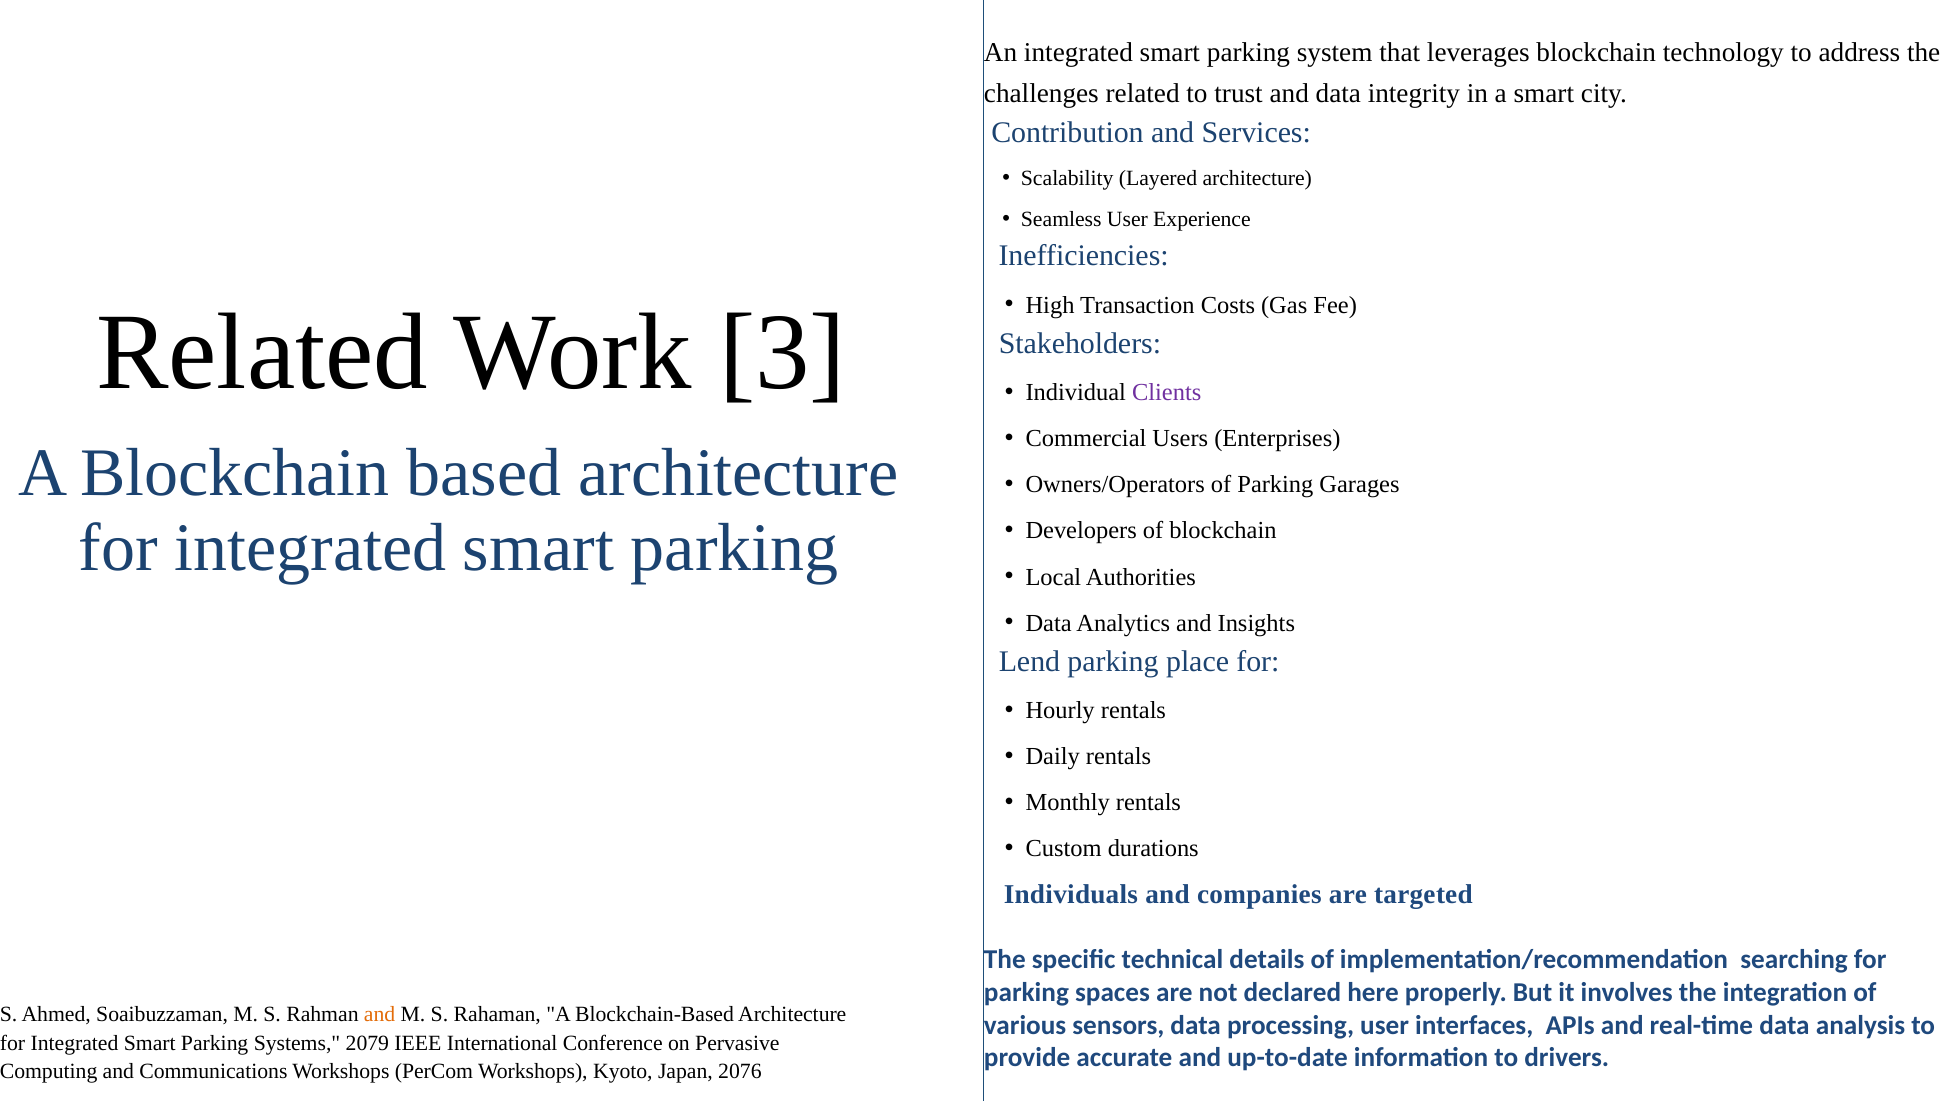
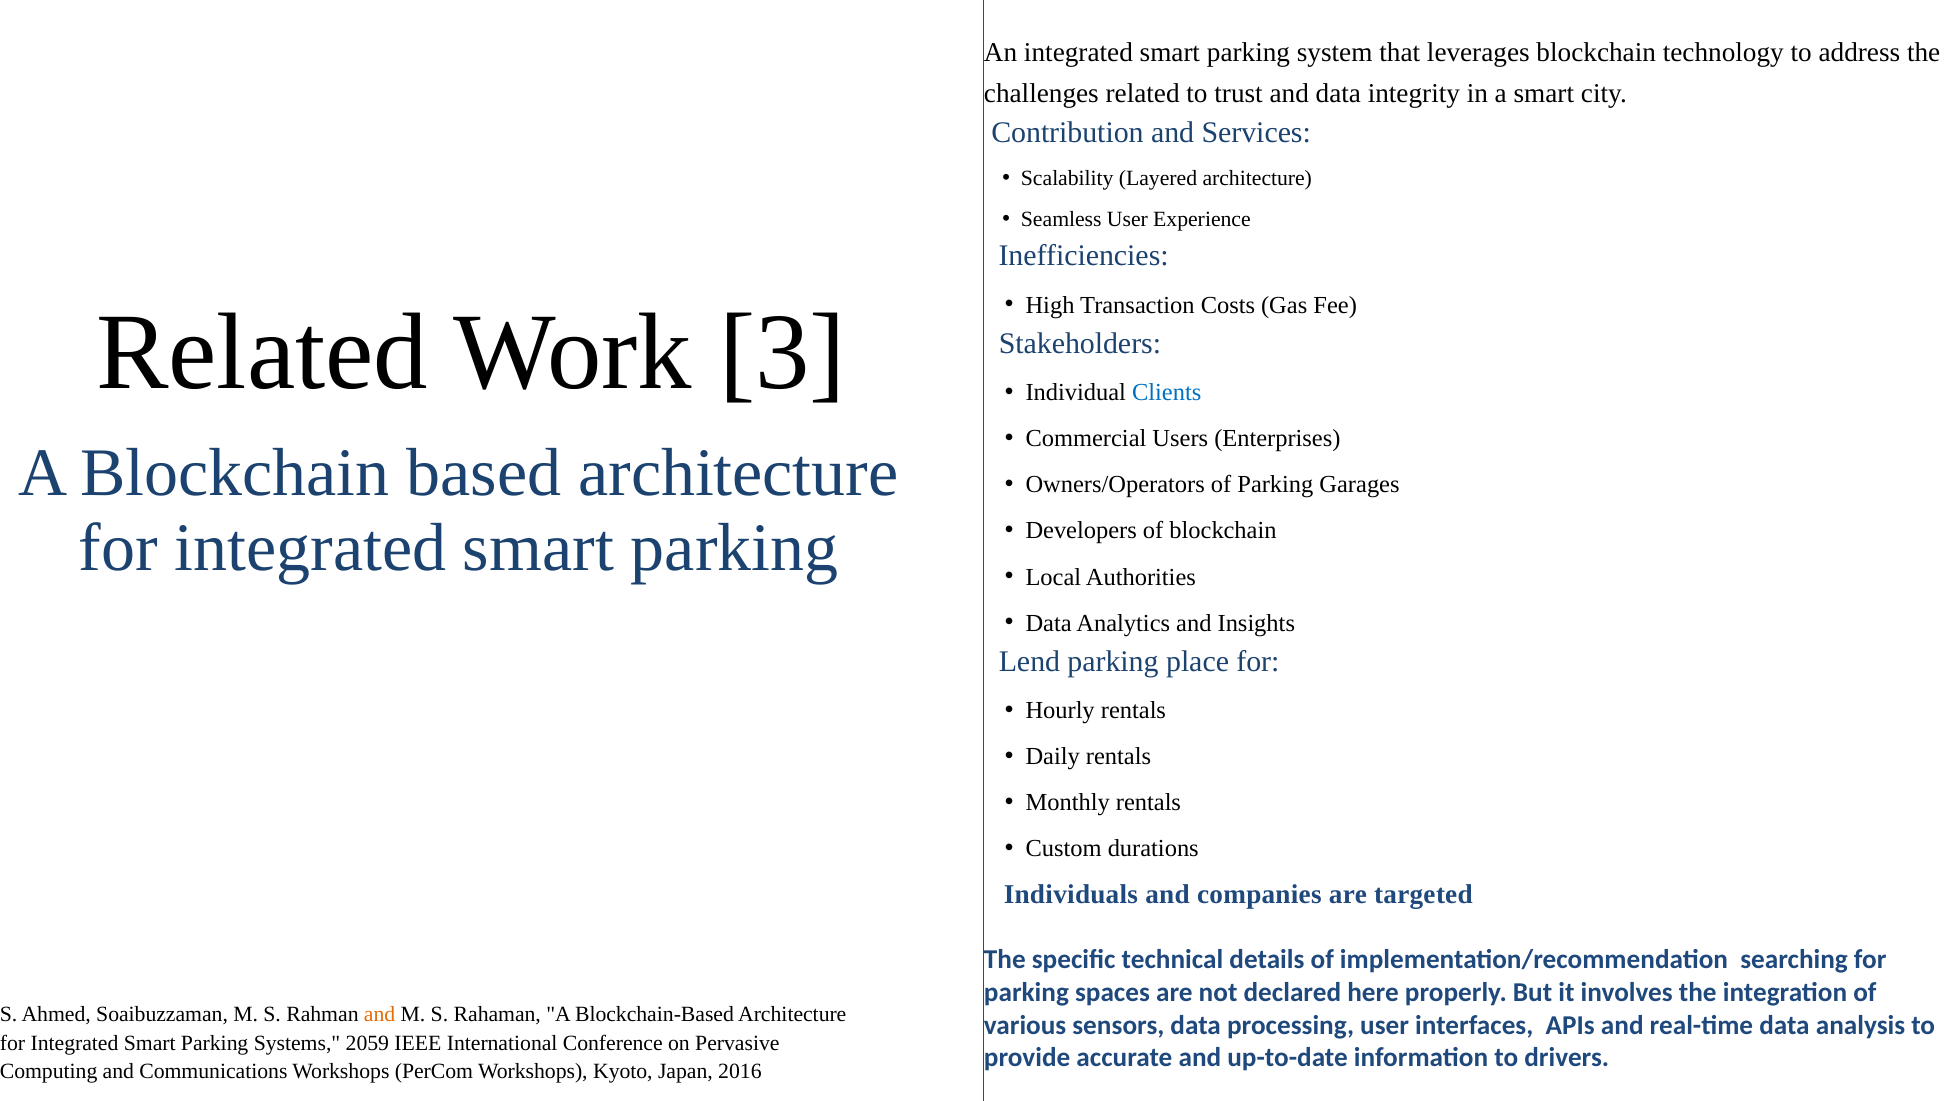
Clients colour: purple -> blue (1167, 392)
2079: 2079 -> 2059 (367, 1043)
2076: 2076 -> 2016 (740, 1072)
